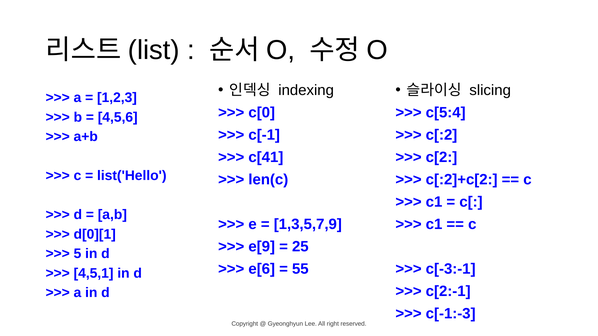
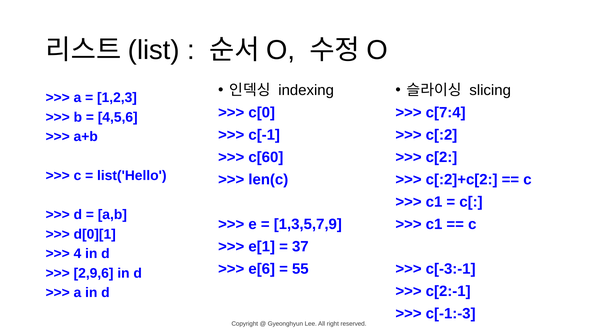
c[5:4: c[5:4 -> c[7:4 (446, 113)
c[41: c[41 -> c[60 (266, 157)
e[9: e[9 -> e[1 (262, 247)
25: 25 -> 37 (300, 247)
5: 5 -> 4 (77, 254)
4,5,1: 4,5,1 -> 2,9,6 (94, 273)
